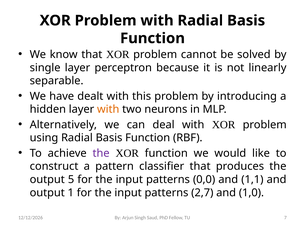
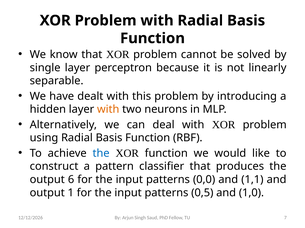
the colour: purple -> blue (101, 154)
5: 5 -> 6 (71, 180)
2,7: 2,7 -> 0,5 (202, 193)
